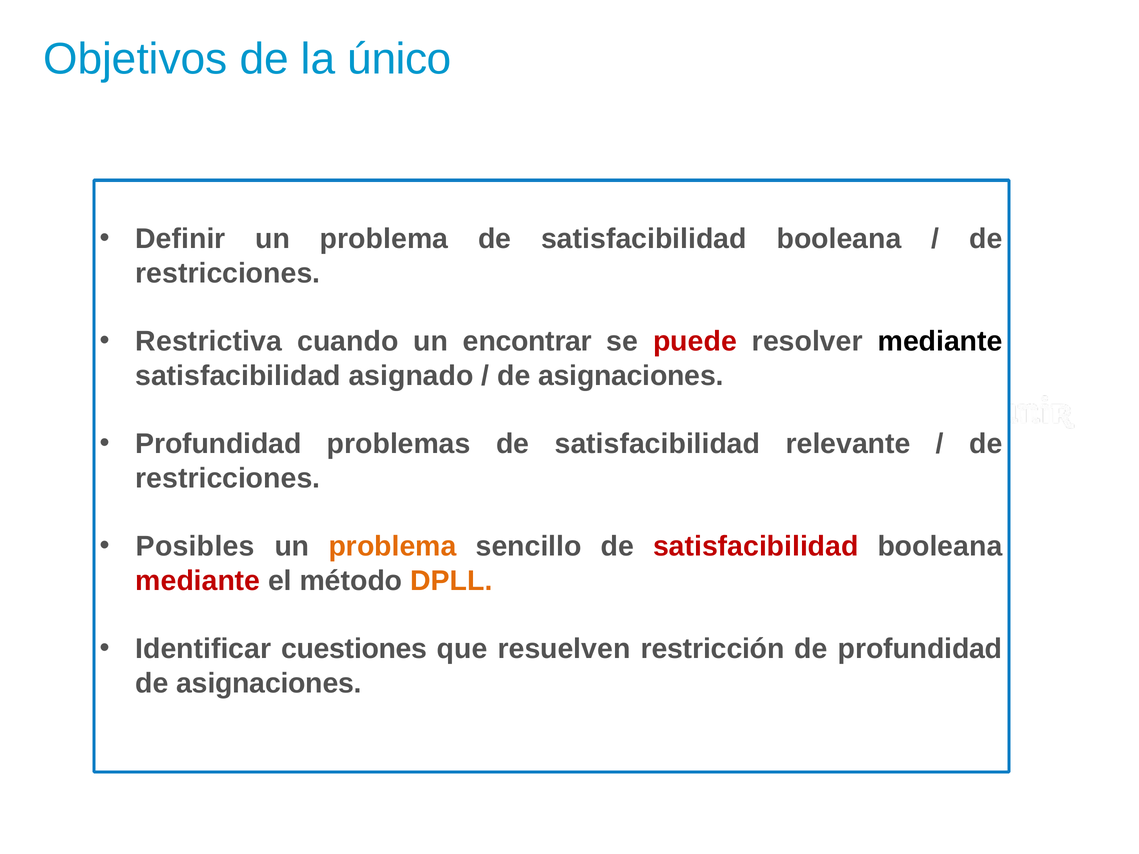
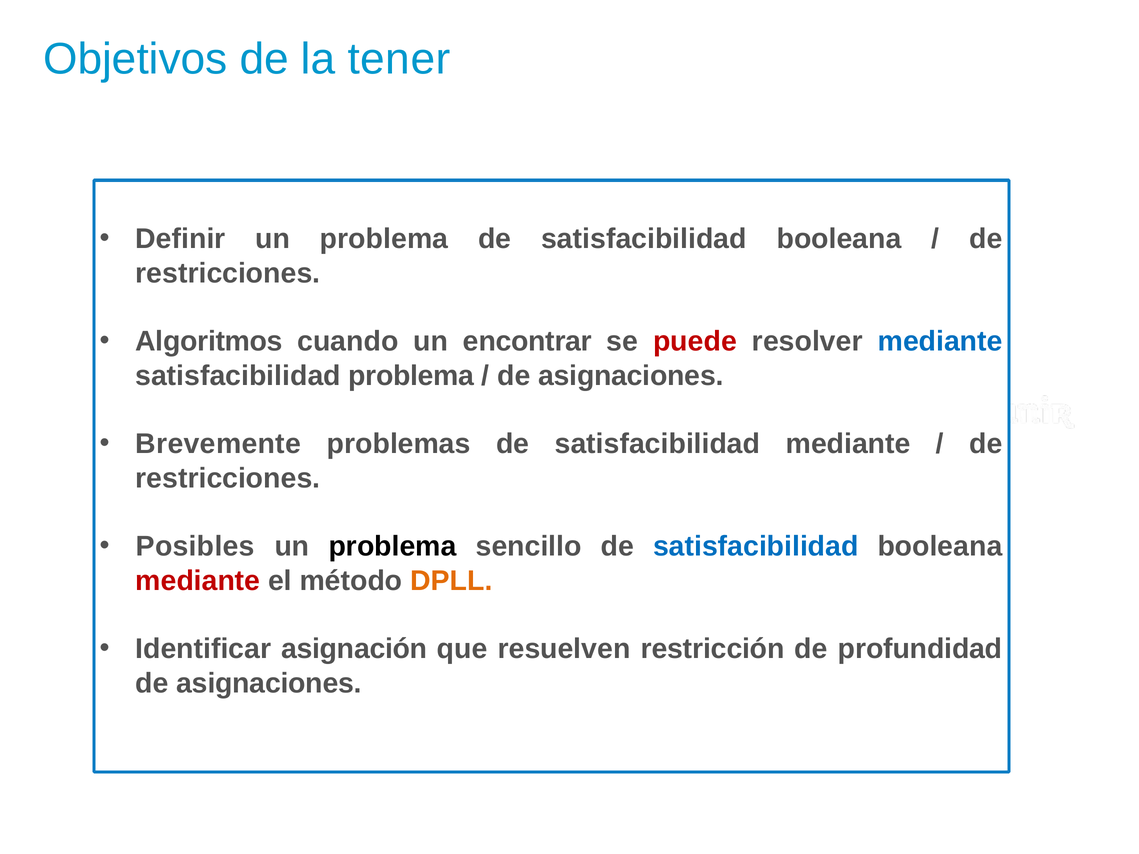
único: único -> tener (399, 59)
Restrictiva: Restrictiva -> Algoritmos (209, 342)
mediante colour: black -> blue (940, 342)
satisfacibilidad asignado: asignado -> problema (411, 376)
Profundidad: Profundidad -> Brevemente (218, 444)
satisfacibilidad relevante: relevante -> mediante (848, 444)
problema colour: orange -> black (393, 547)
satisfacibilidad colour: red -> blue (756, 547)
cuestiones: cuestiones -> asignación (354, 649)
